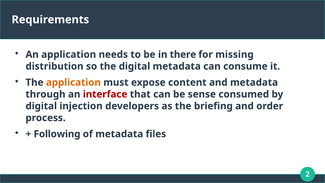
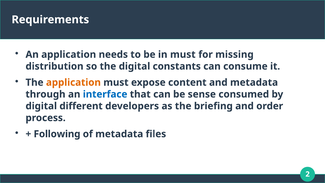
in there: there -> must (183, 54)
digital metadata: metadata -> constants (177, 66)
interface colour: red -> blue (105, 94)
injection: injection -> different (81, 106)
